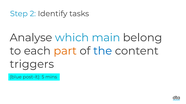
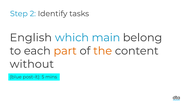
Analyse: Analyse -> English (31, 38)
the colour: blue -> orange (103, 51)
triggers: triggers -> without (32, 65)
